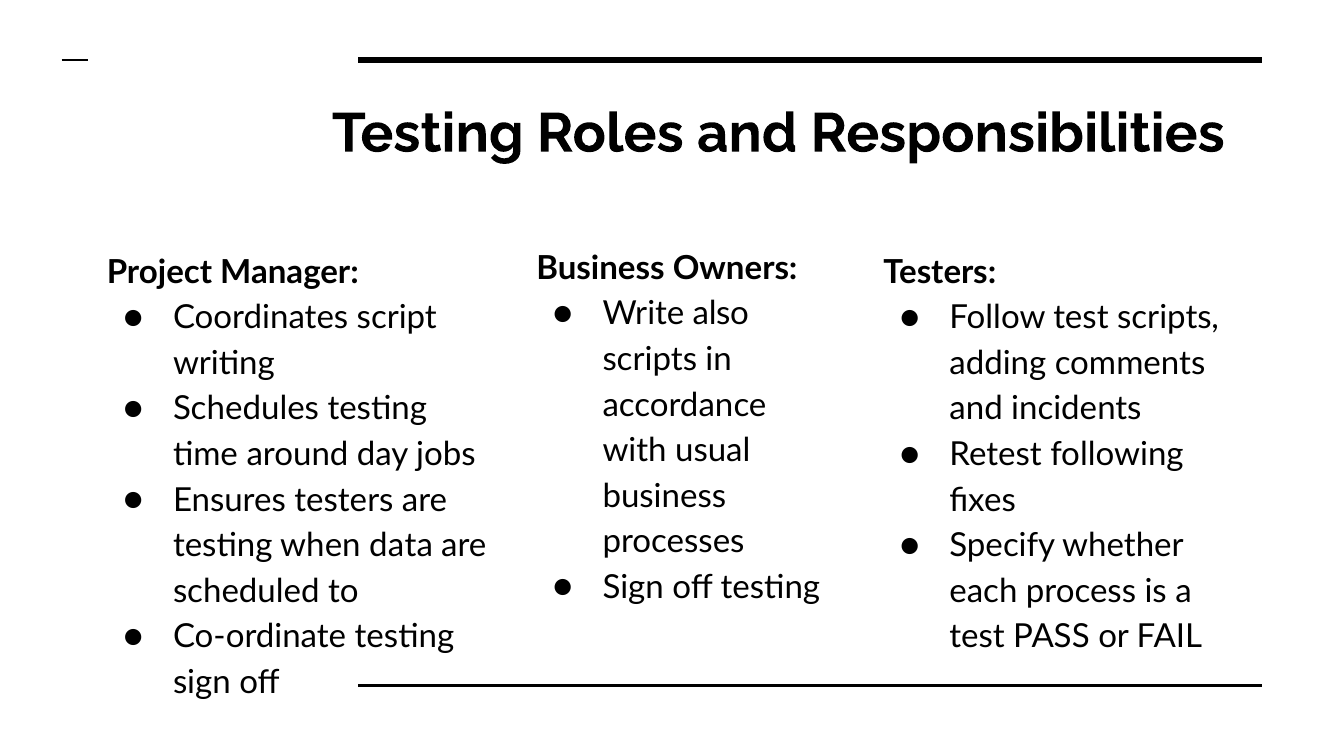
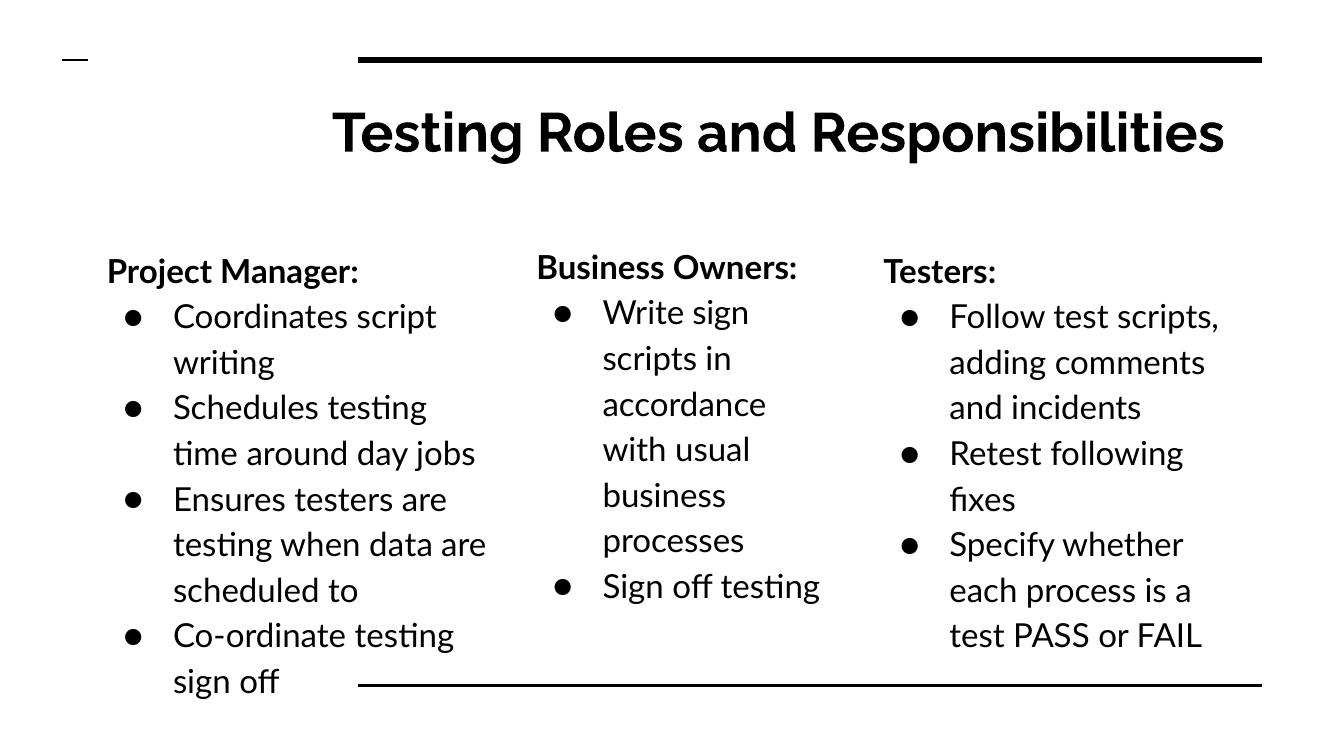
Write also: also -> sign (721, 314)
